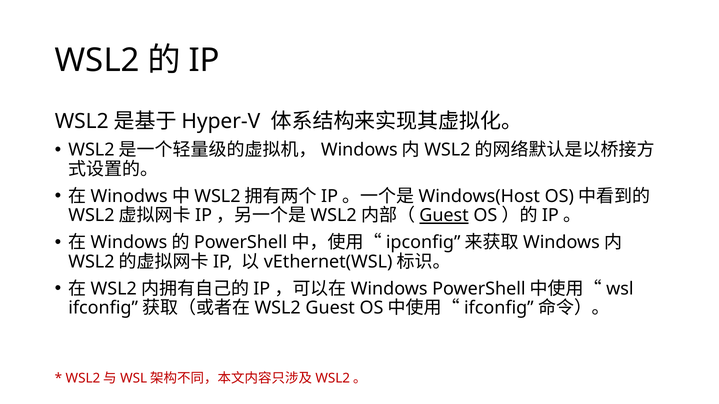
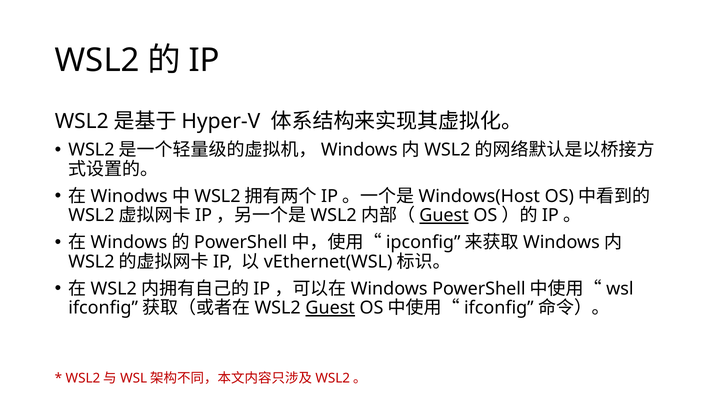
Guest underline: none -> present (330, 308)
